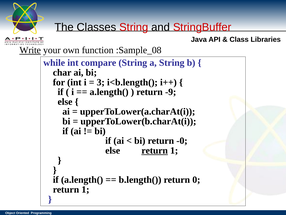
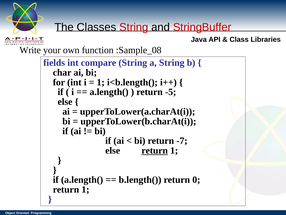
Write underline: present -> none (30, 50)
while: while -> fields (54, 63)
3: 3 -> 1 (101, 82)
-9: -9 -> -5 (171, 92)
-0: -0 -> -7 (182, 140)
